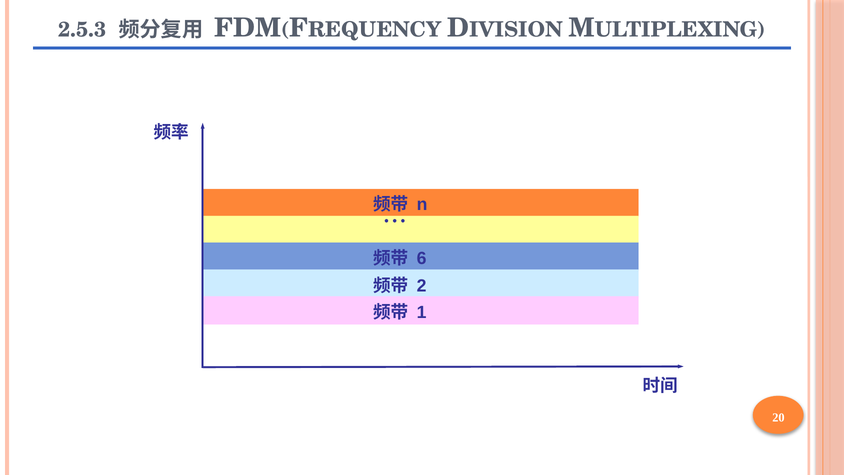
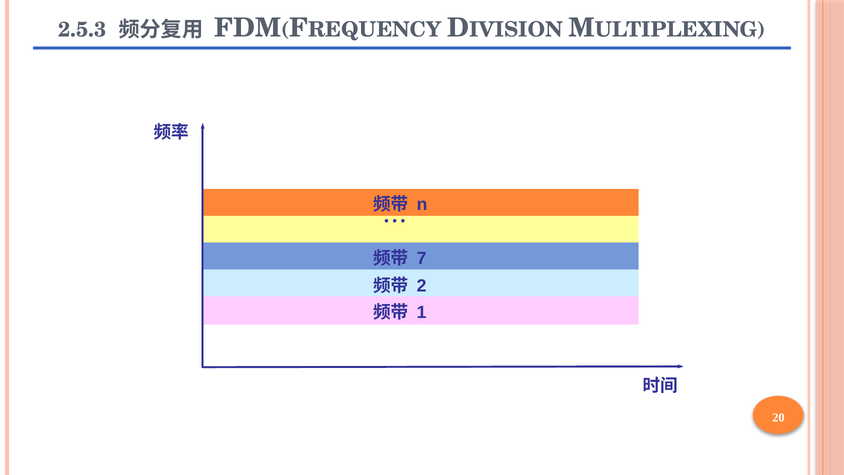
6: 6 -> 7 (422, 258)
